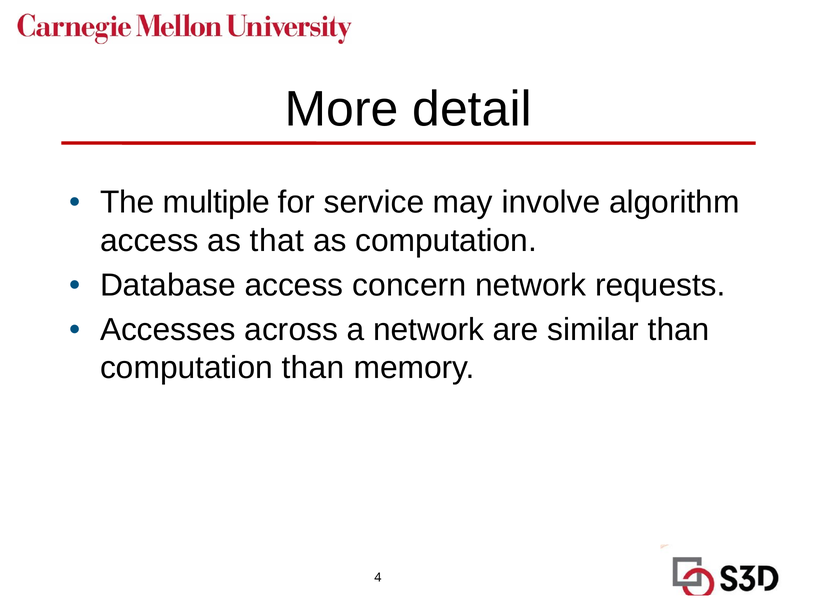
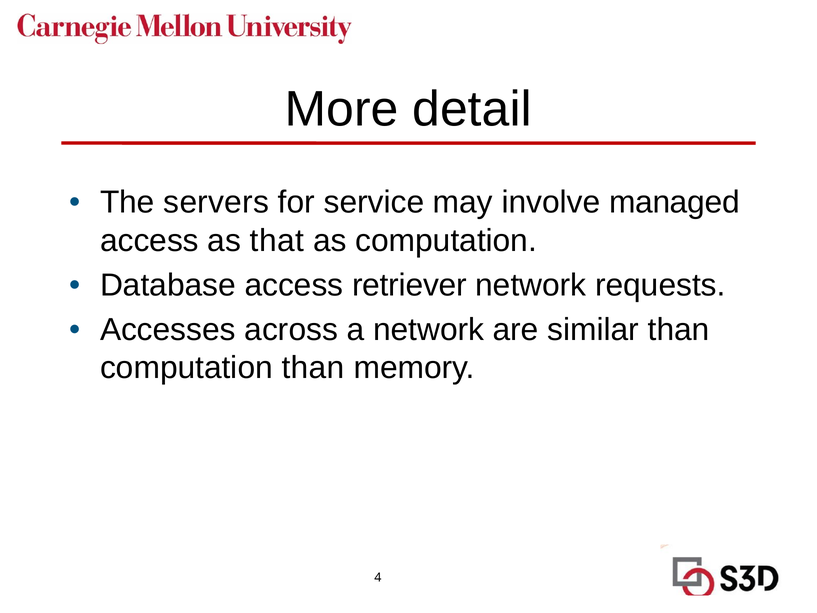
multiple: multiple -> servers (216, 202)
algorithm: algorithm -> managed (674, 202)
concern: concern -> retriever (409, 285)
